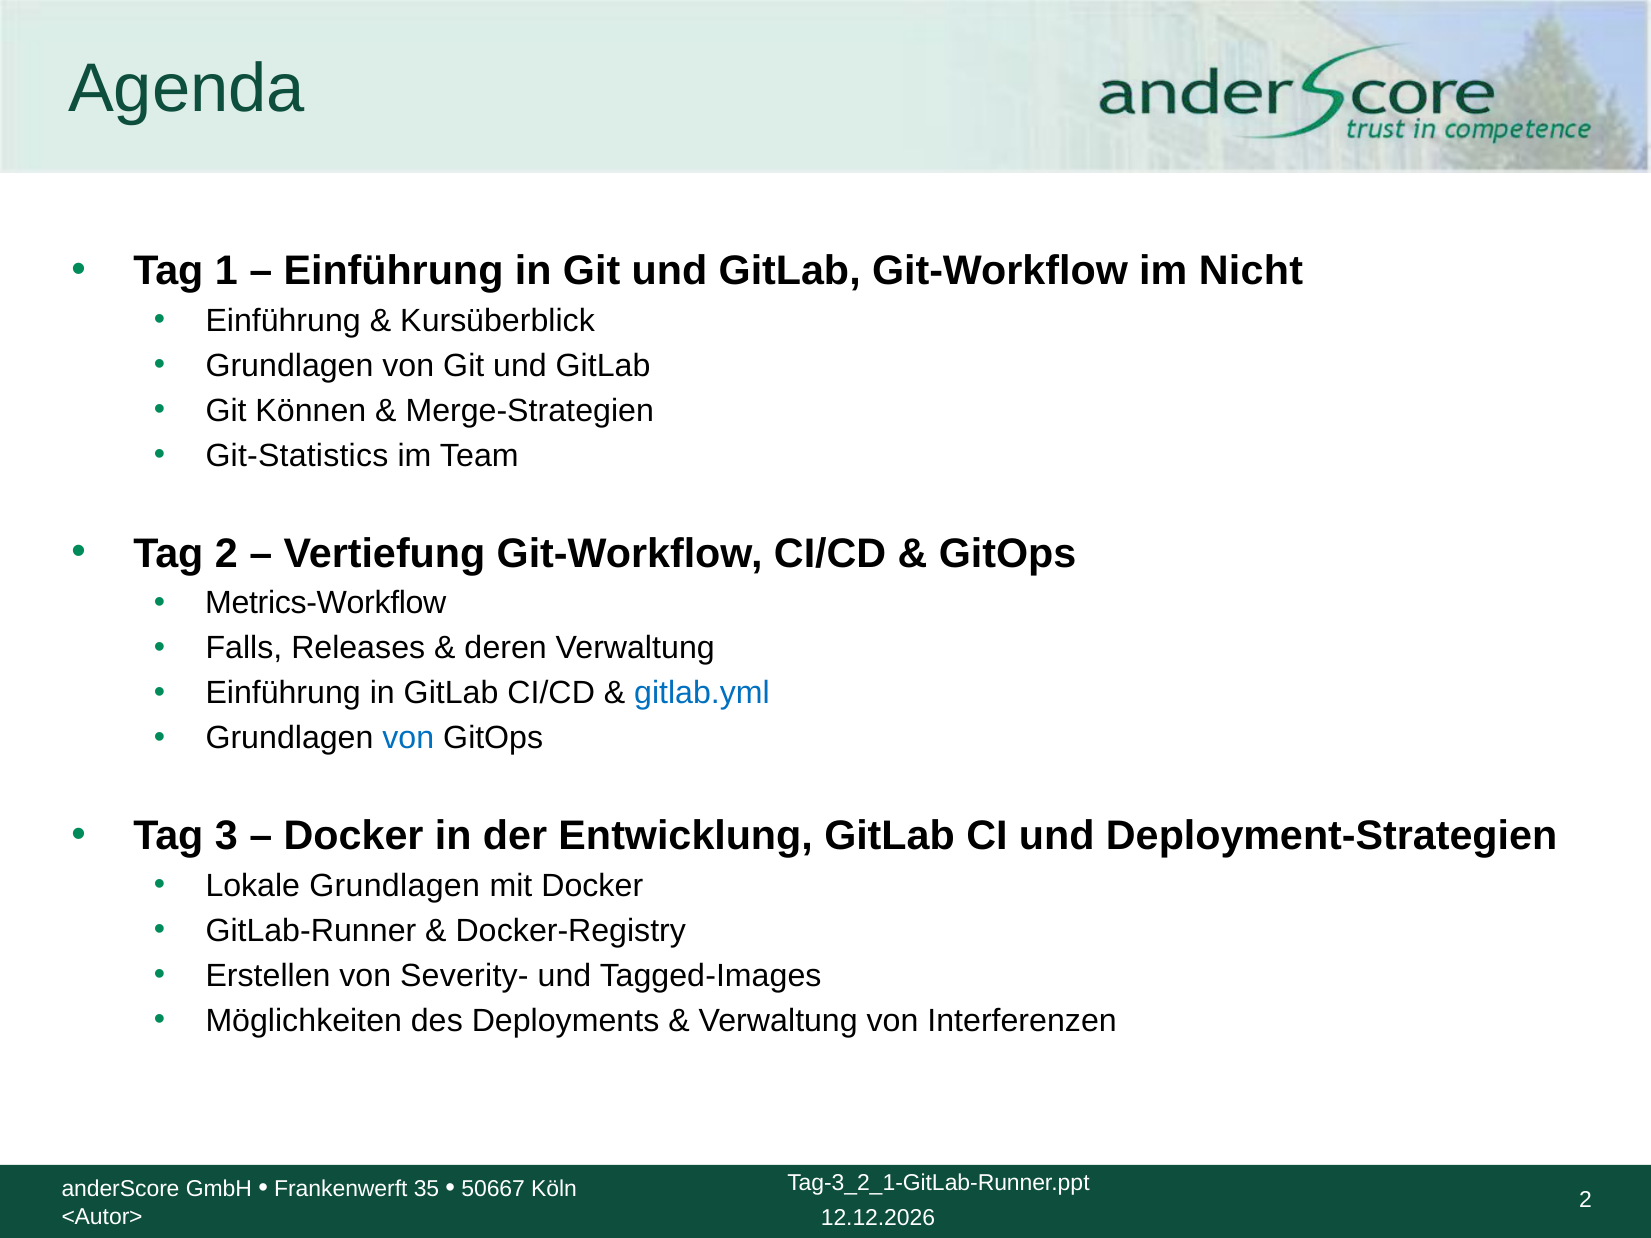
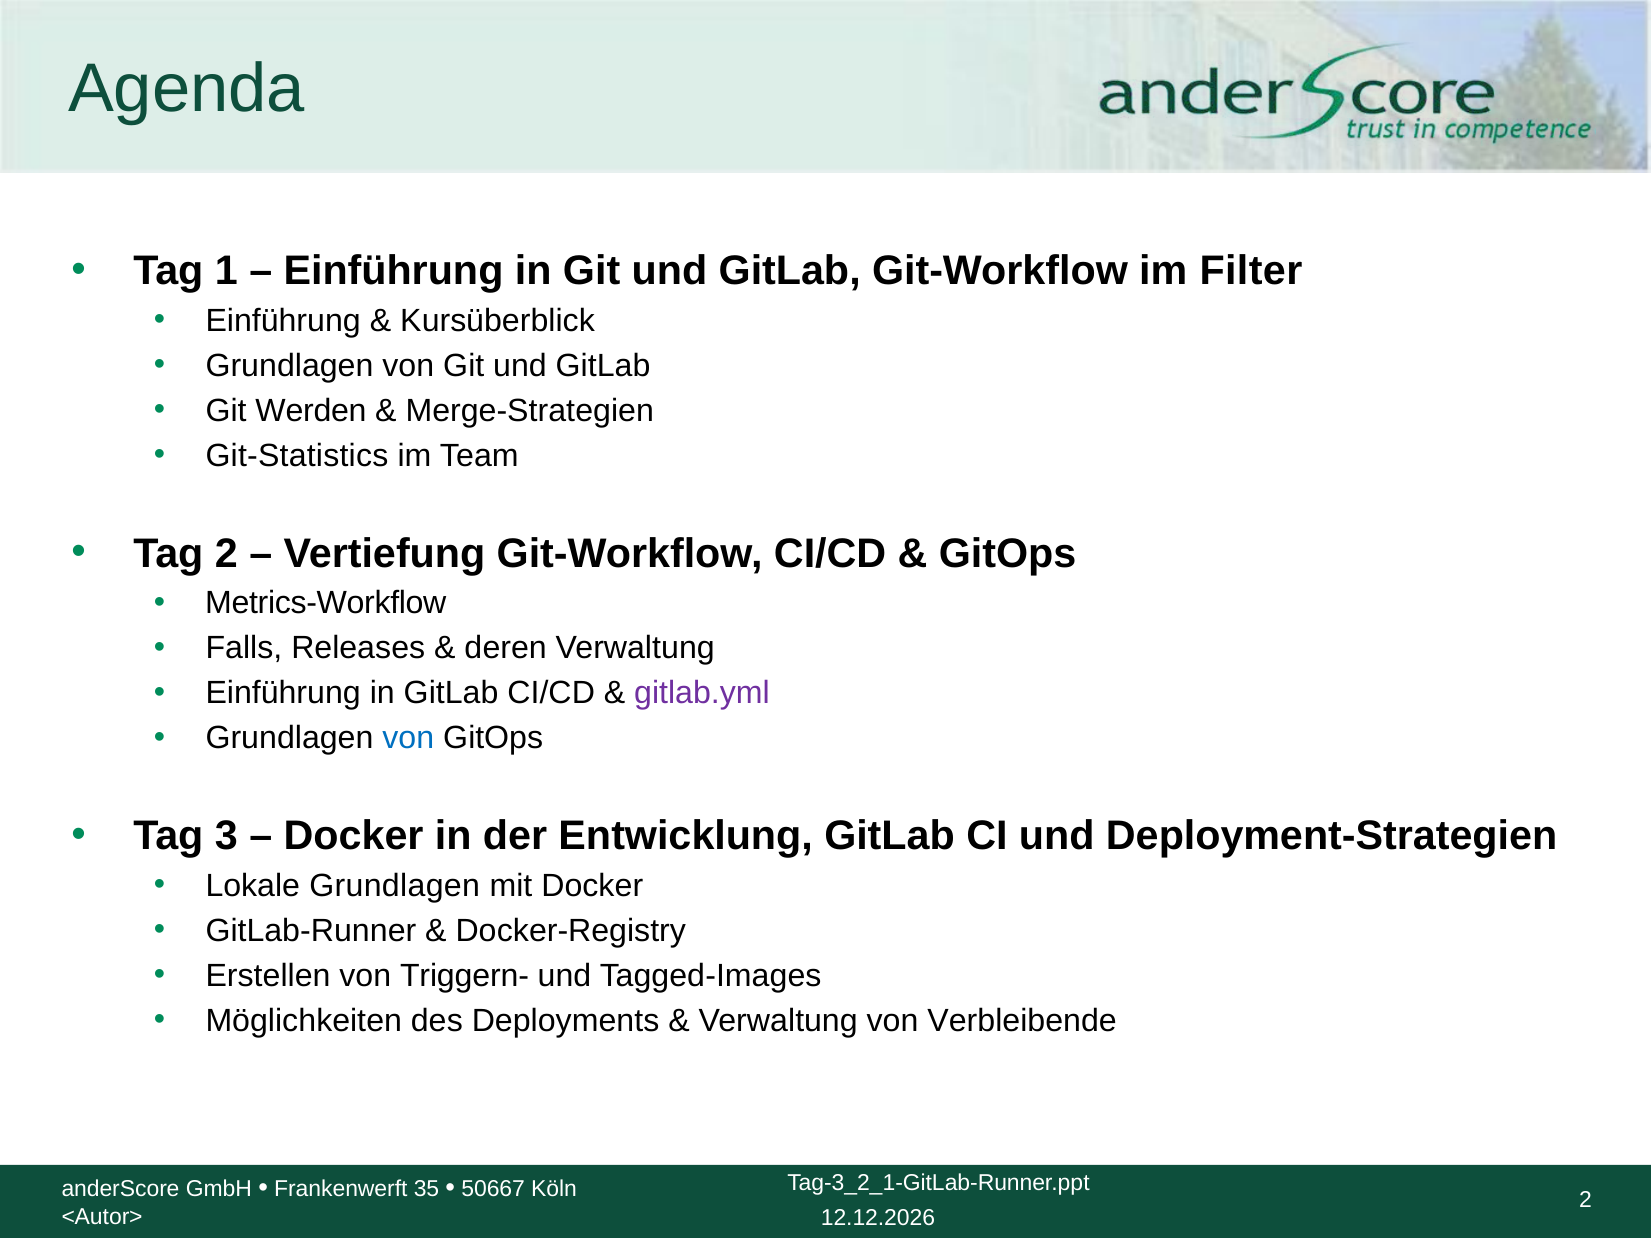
Nicht: Nicht -> Filter (1251, 271)
Können: Können -> Werden (311, 411)
gitlab.yml colour: blue -> purple (702, 693)
Severity-: Severity- -> Triggern- (465, 976)
Interferenzen: Interferenzen -> Verbleibende (1022, 1021)
